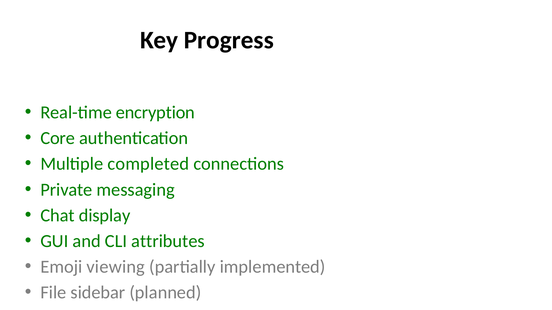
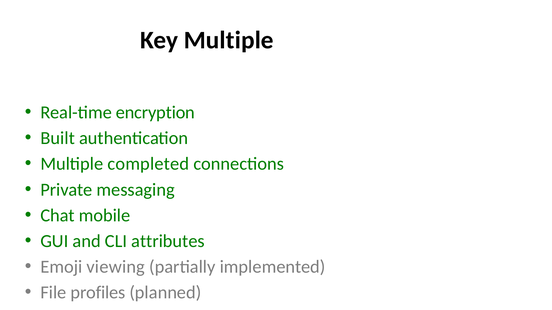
Key Progress: Progress -> Multiple (229, 40)
Core: Core -> Built (58, 138)
display: display -> mobile (105, 216)
sidebar: sidebar -> profiles (98, 293)
